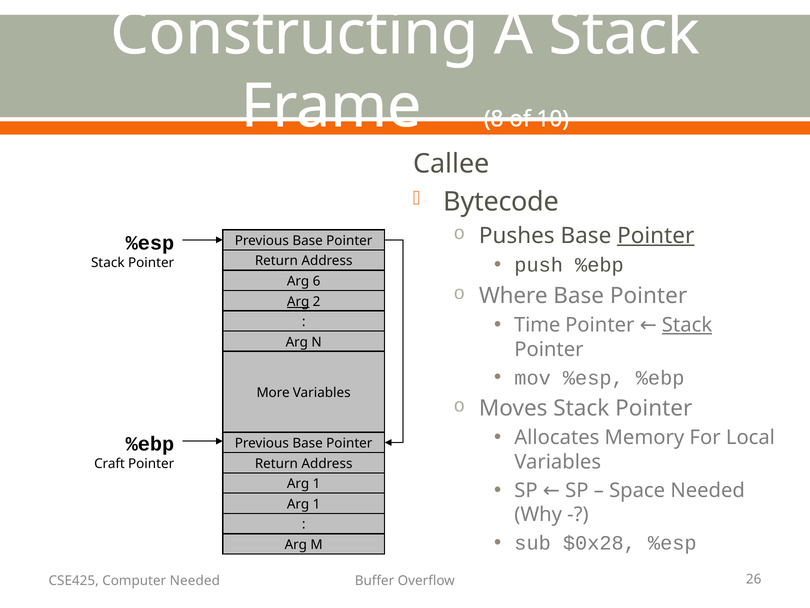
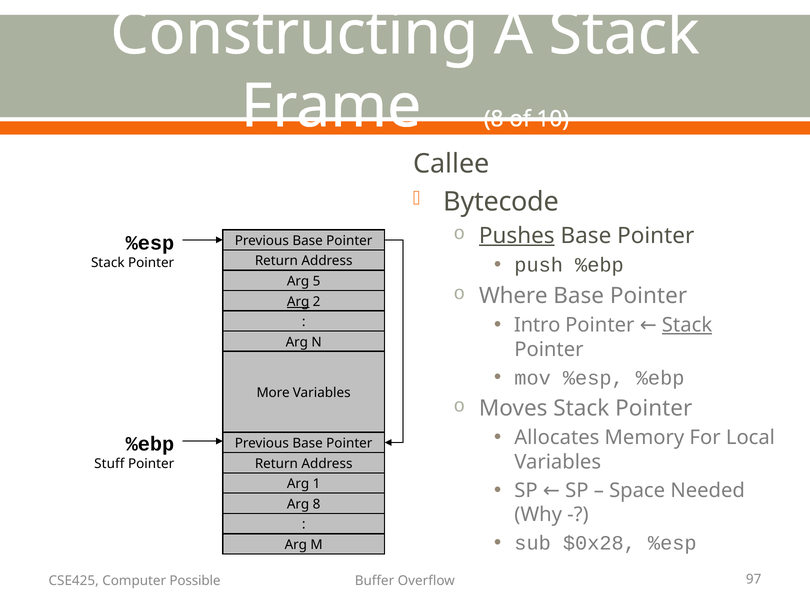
Pushes underline: none -> present (517, 235)
Pointer underline: present -> none (656, 235)
6: 6 -> 5 (317, 281)
Time: Time -> Intro (537, 325)
Craft: Craft -> Stuff (109, 463)
1: 1 -> 8 (317, 504)
Computer Needed: Needed -> Possible (195, 580)
26: 26 -> 97 (754, 579)
